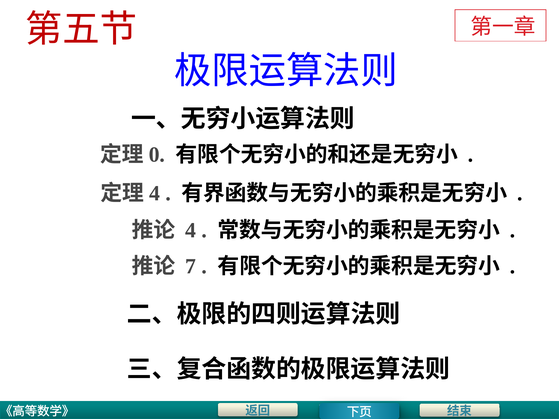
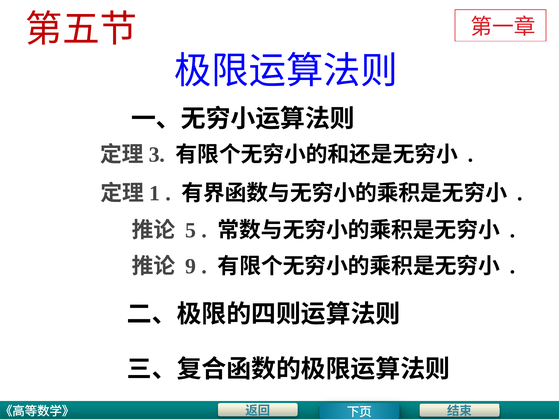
0: 0 -> 3 (157, 155)
4: 4 -> 1 (155, 193)
4: 4 -> 5 (191, 230)
7: 7 -> 9 (191, 266)
